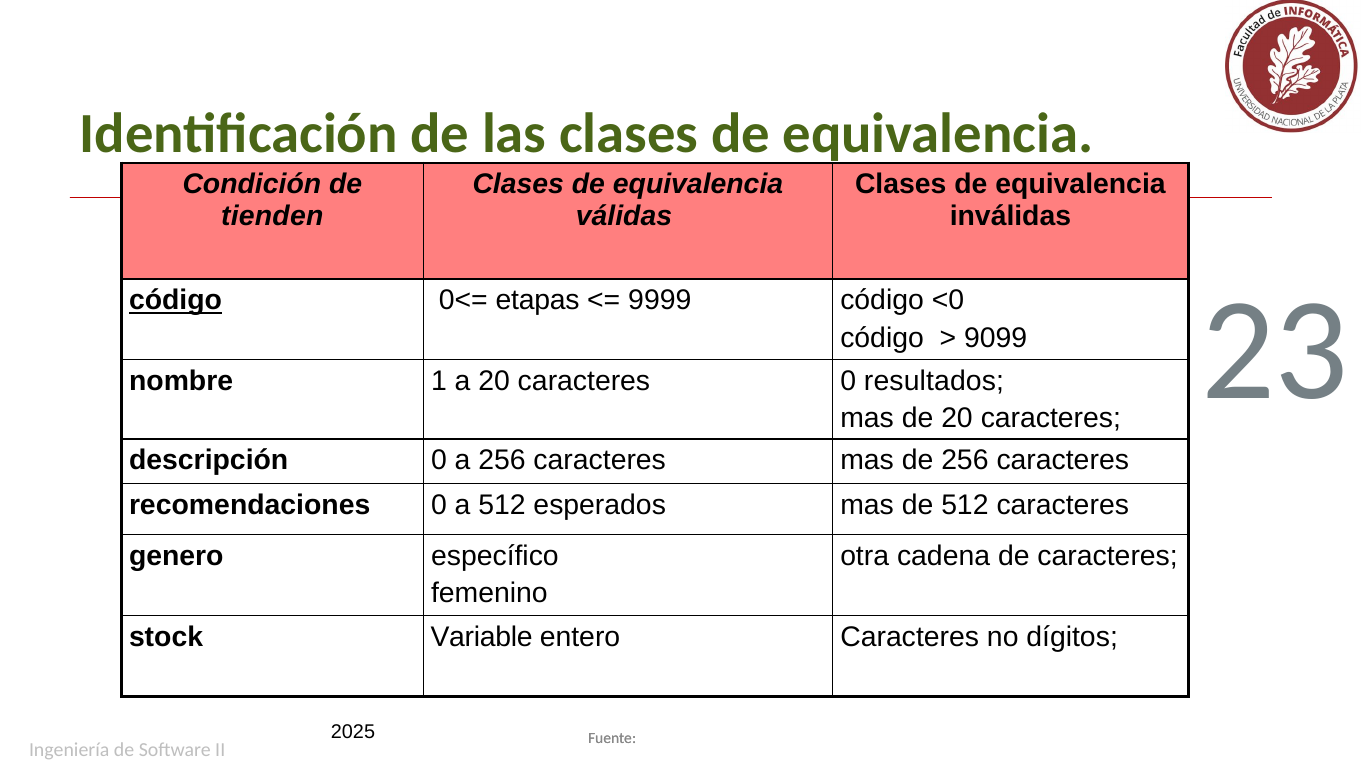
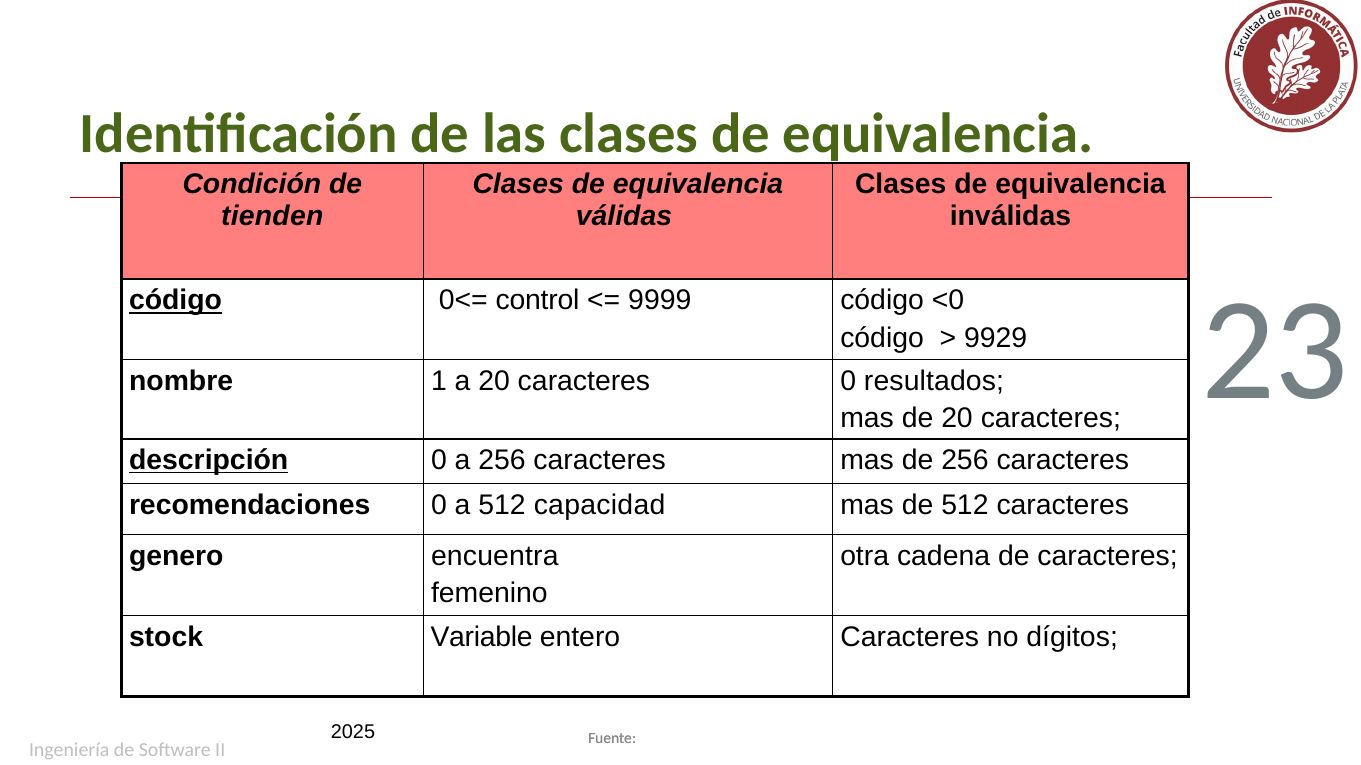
etapas: etapas -> control (538, 301)
9099: 9099 -> 9929 (996, 338)
descripción underline: none -> present (209, 461)
esperados: esperados -> capacidad (600, 505)
específico: específico -> encuentra (495, 556)
